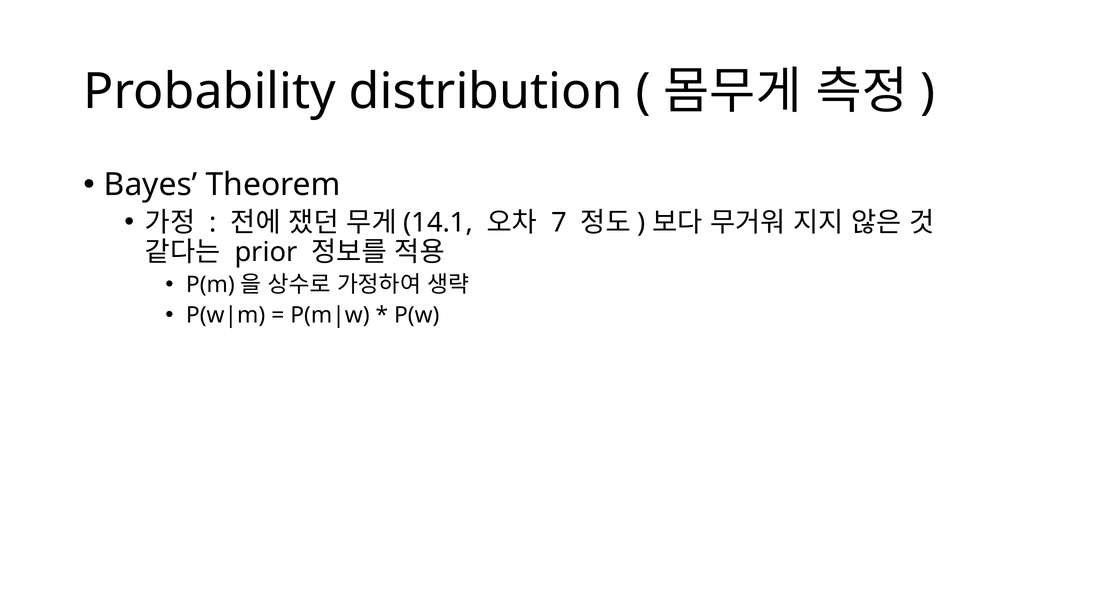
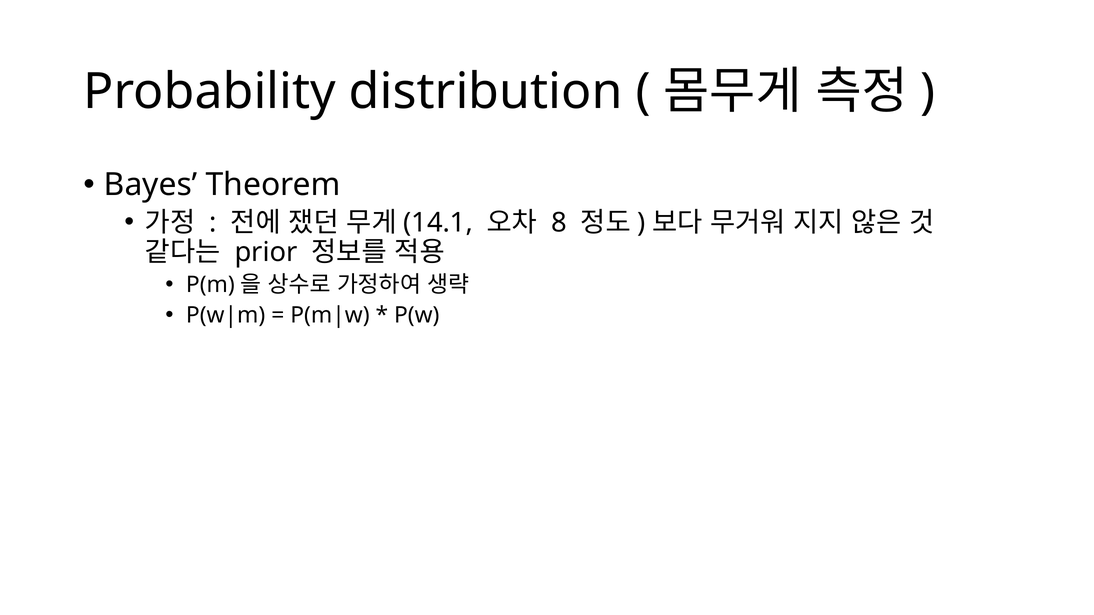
7: 7 -> 8 (559, 223)
